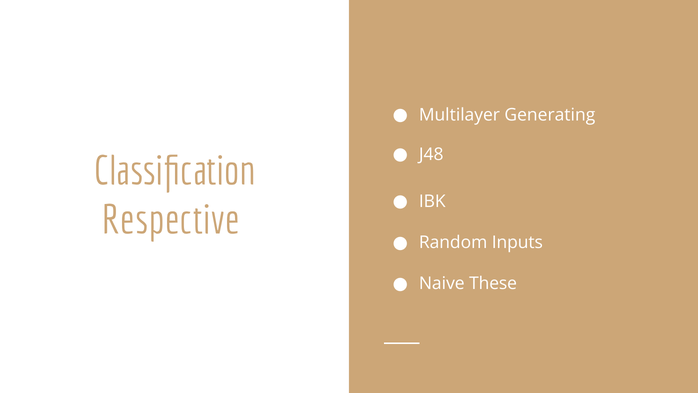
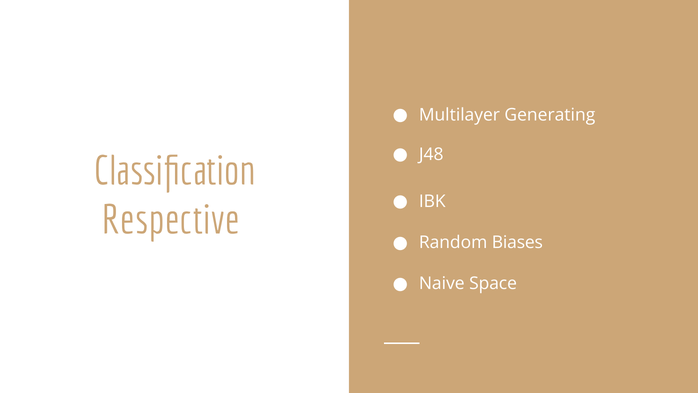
Inputs: Inputs -> Biases (517, 242)
These: These -> Space (493, 283)
